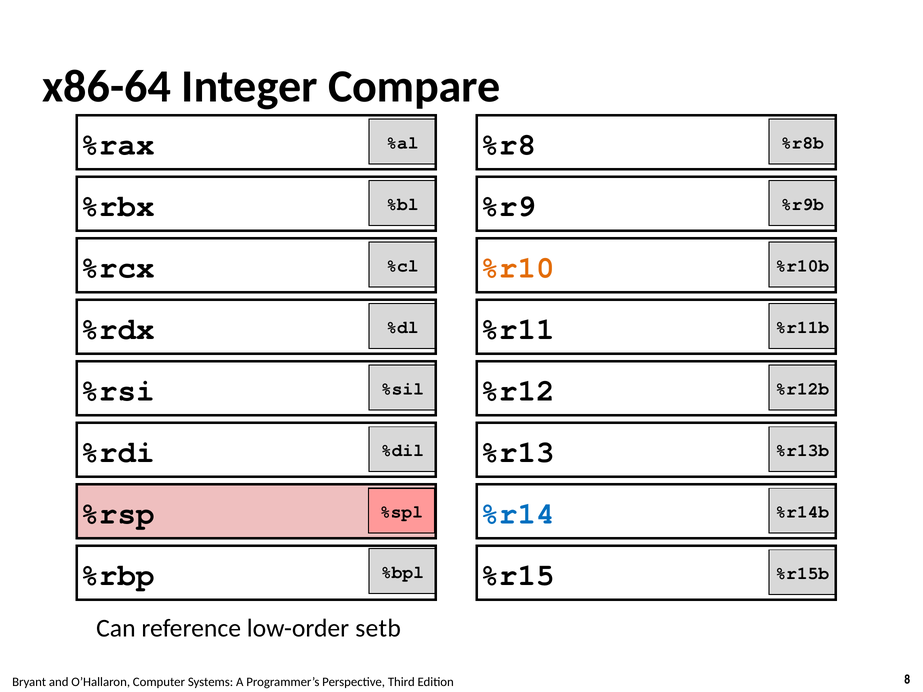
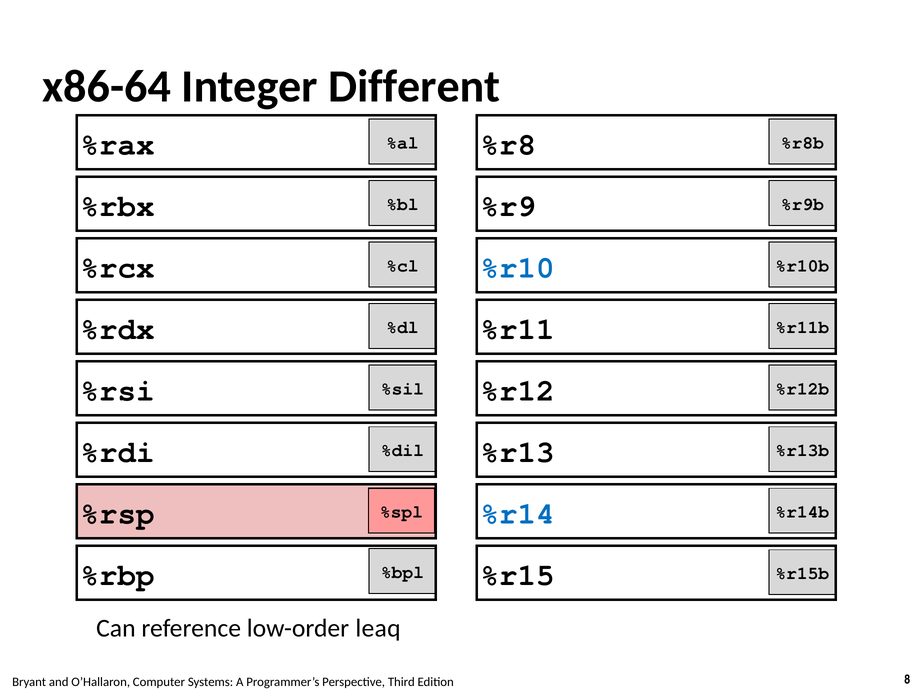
Compare: Compare -> Different (414, 87)
%r10 colour: orange -> blue (518, 268)
setb: setb -> leaq (378, 629)
